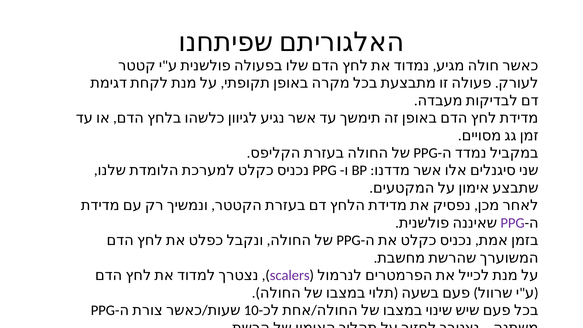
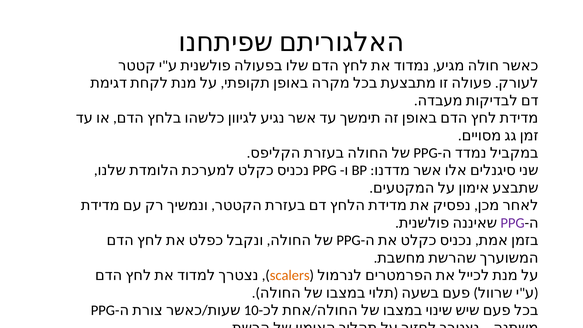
scalers colour: purple -> orange (290, 275)
